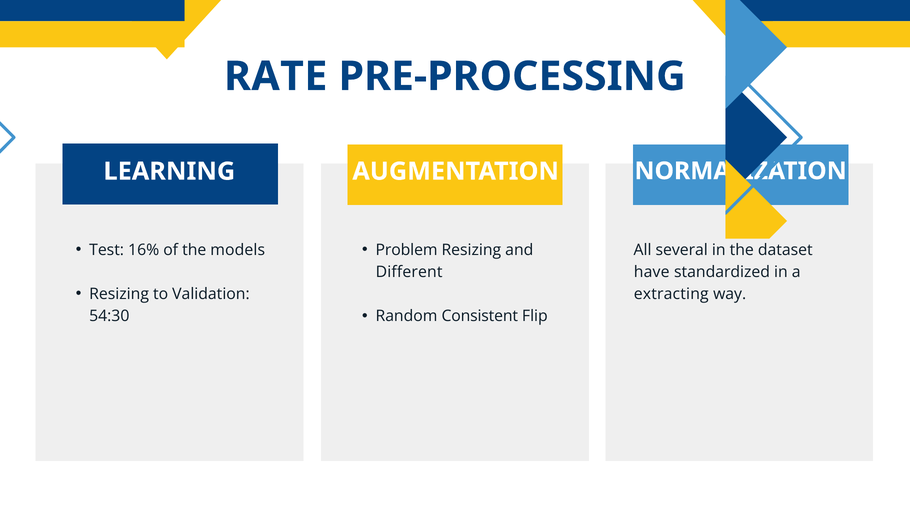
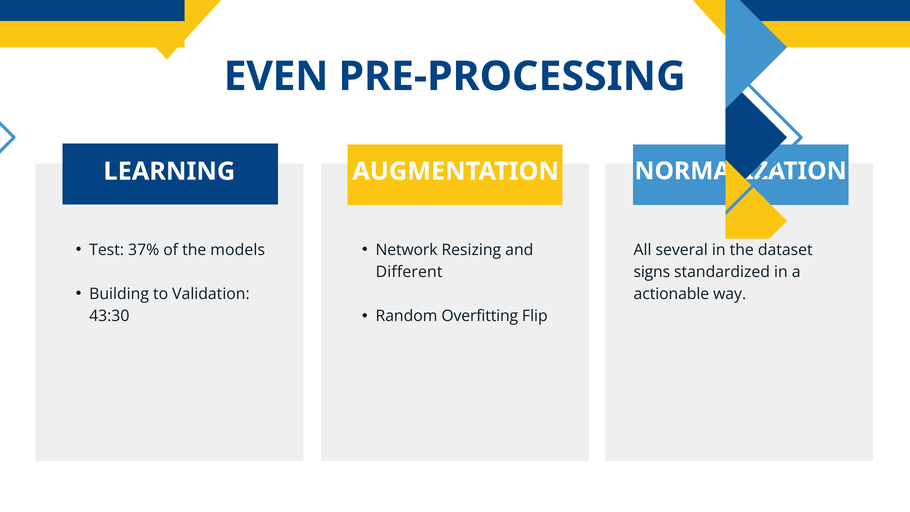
RATE: RATE -> EVEN (276, 76)
16%: 16% -> 37% (144, 250)
Problem: Problem -> Network (407, 250)
have: have -> signs (652, 272)
Resizing: Resizing -> Building (119, 294)
extracting: extracting -> actionable (671, 294)
Consistent: Consistent -> Overfitting (480, 316)
54:30: 54:30 -> 43:30 (109, 316)
